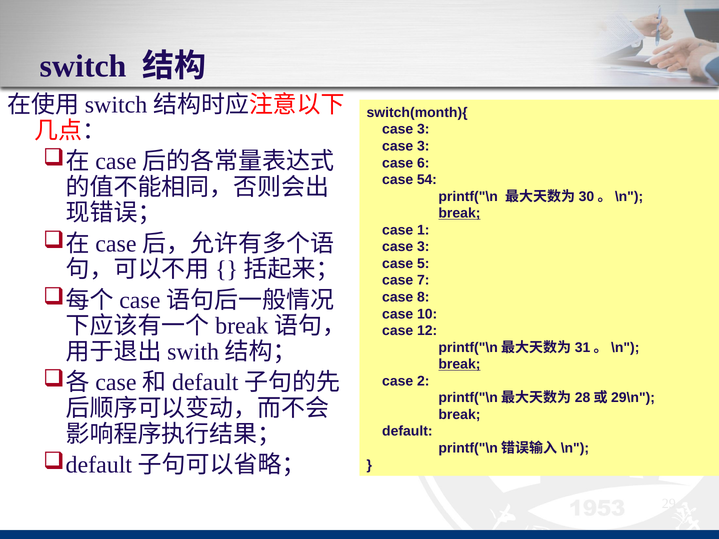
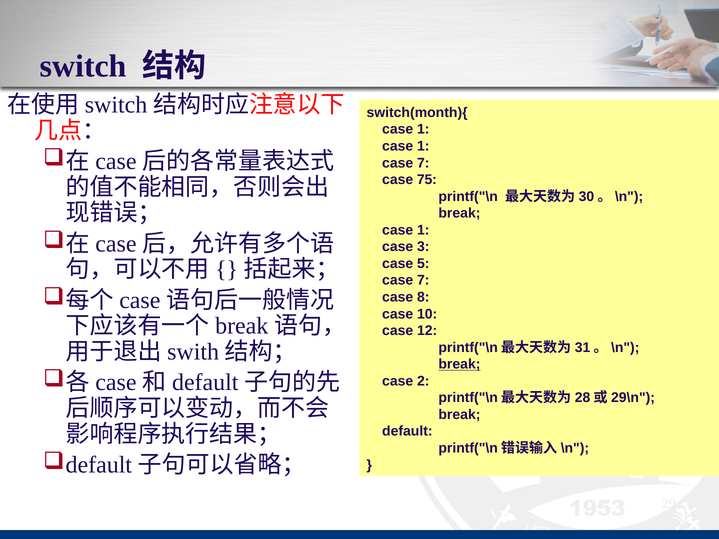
3: 3 -> 1 (423, 129)
3: 3 -> 1 (423, 146)
6: 6 -> 7 (423, 163)
54: 54 -> 75 (427, 180)
break underline: present -> none (459, 213)
